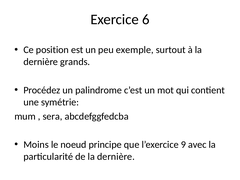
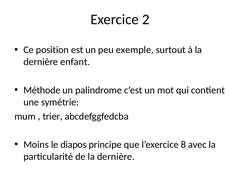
6: 6 -> 2 (146, 19)
grands: grands -> enfant (75, 62)
Procédez: Procédez -> Méthode (42, 90)
sera: sera -> trier (53, 116)
noeud: noeud -> diapos (74, 145)
9: 9 -> 8 (183, 145)
